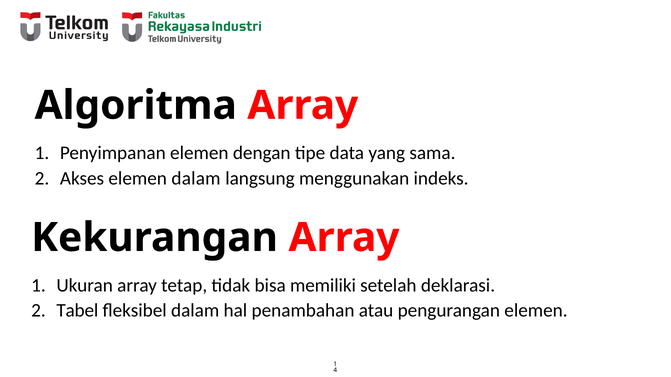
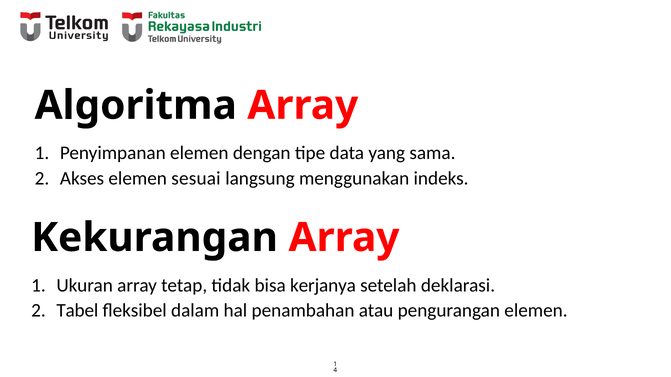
elemen dalam: dalam -> sesuai (196, 179)
memiliki: memiliki -> kerjanya (323, 286)
